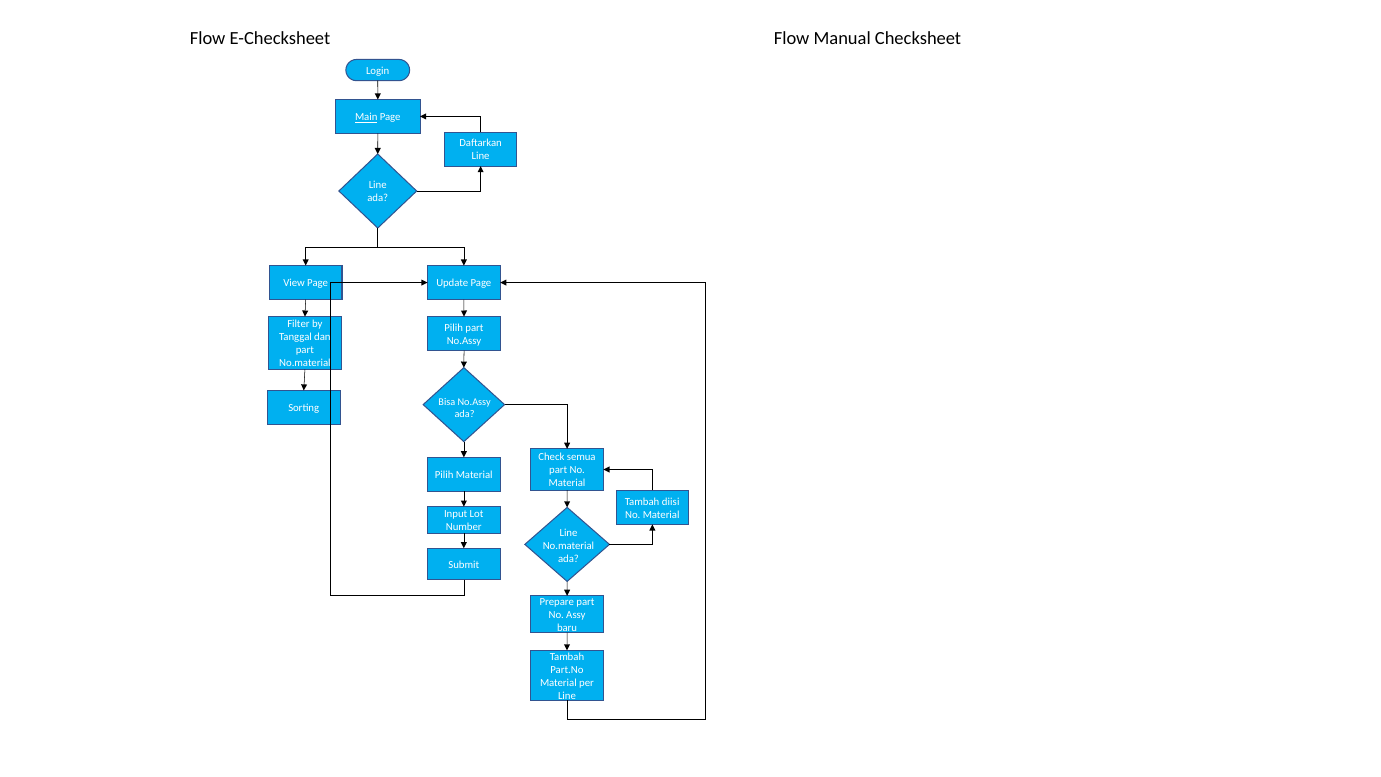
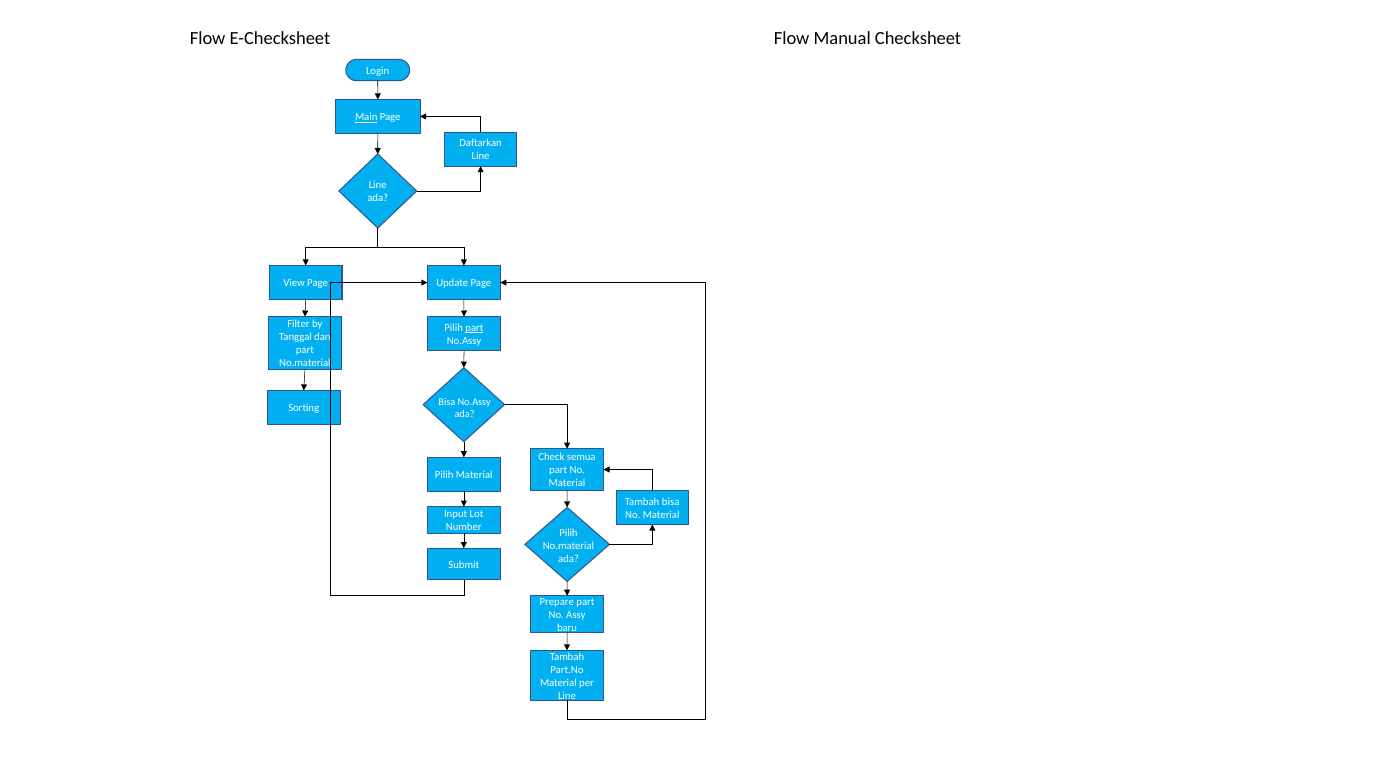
part underline: none -> present (474, 328)
Tambah diisi: diisi -> bisa (671, 502)
Line: Line -> Pilih (569, 533)
